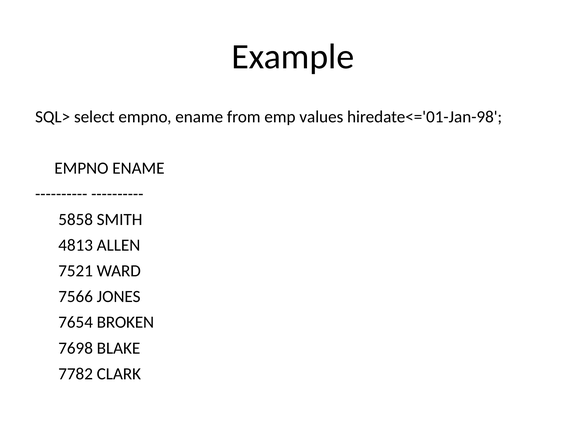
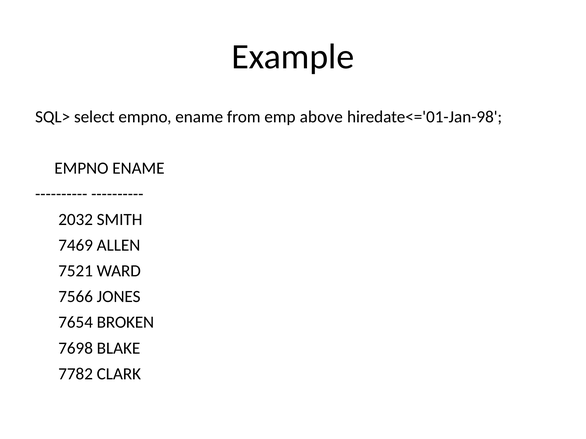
values: values -> above (321, 117)
5858: 5858 -> 2032 (76, 220)
4813: 4813 -> 7469 (76, 246)
